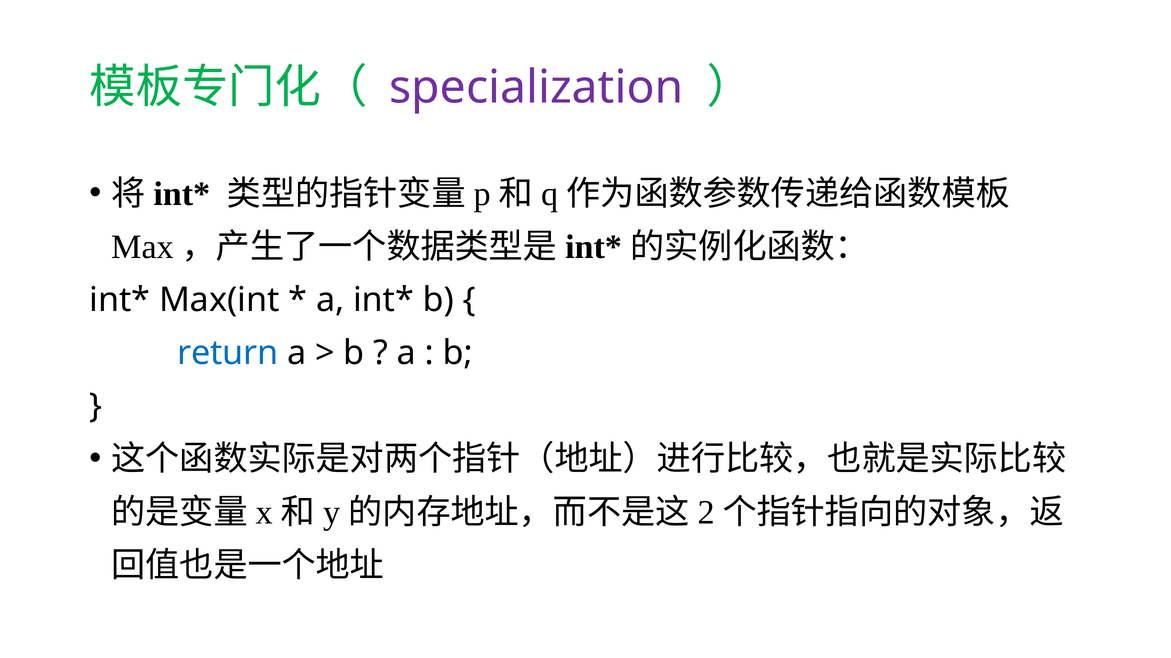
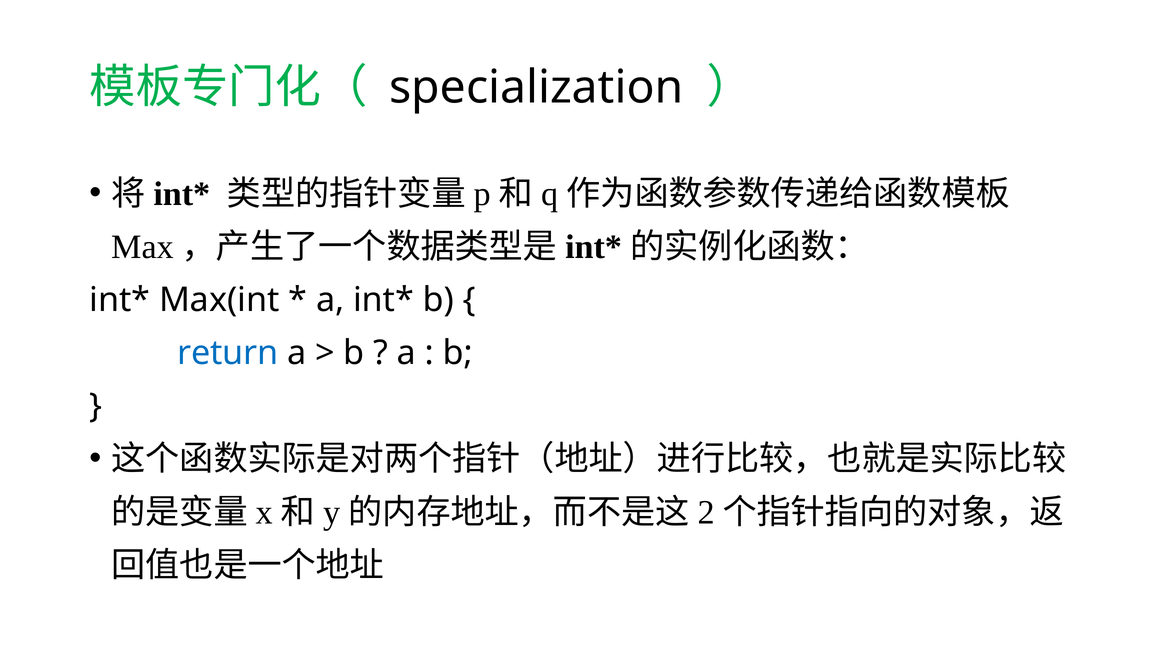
specialization colour: purple -> black (536, 88)
